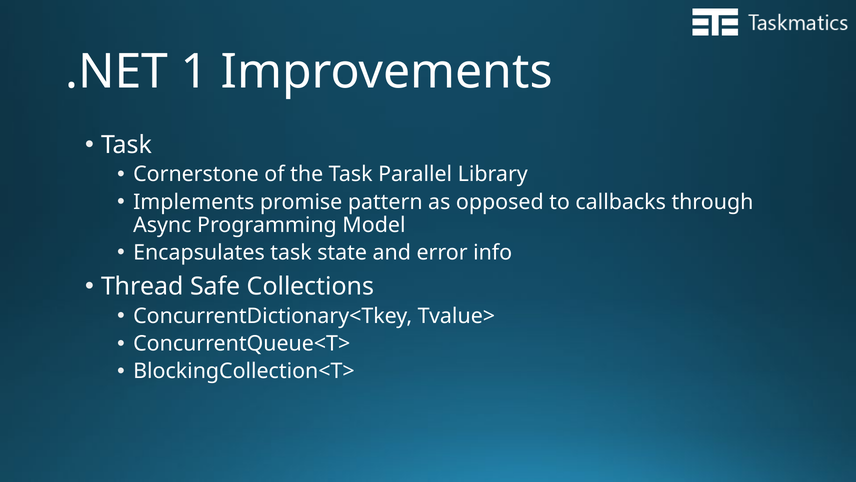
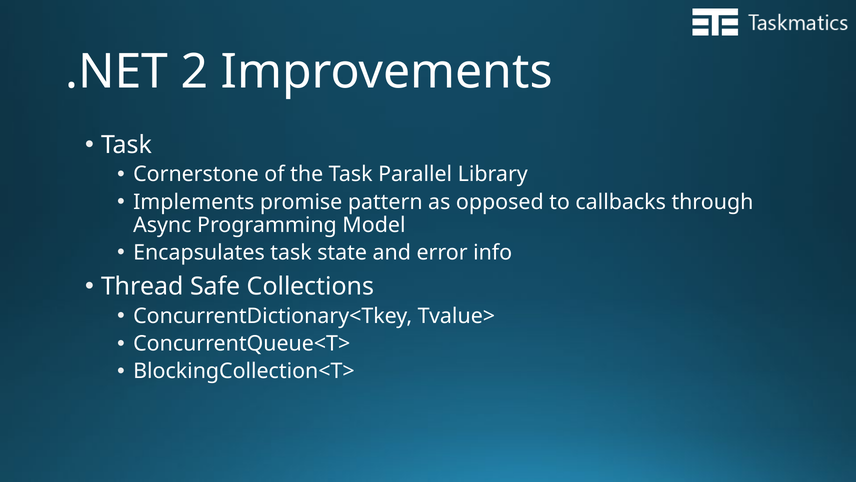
1: 1 -> 2 (195, 72)
